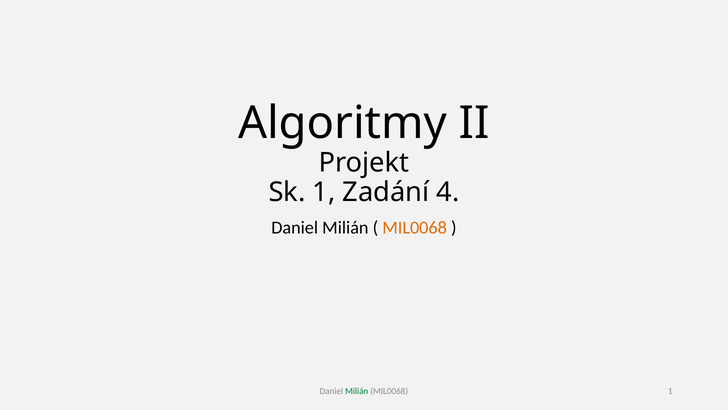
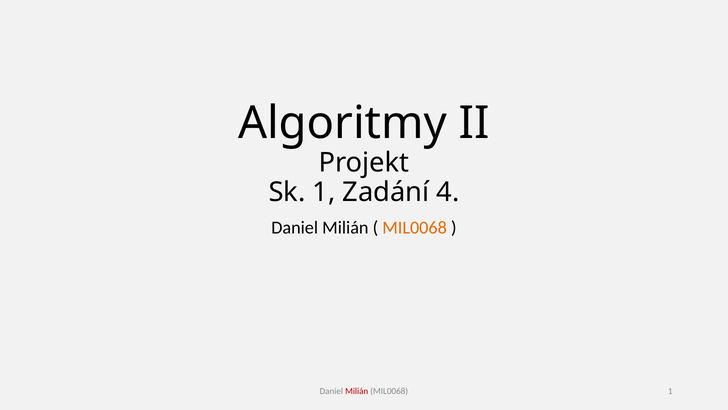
Milián colour: green -> red (357, 391)
